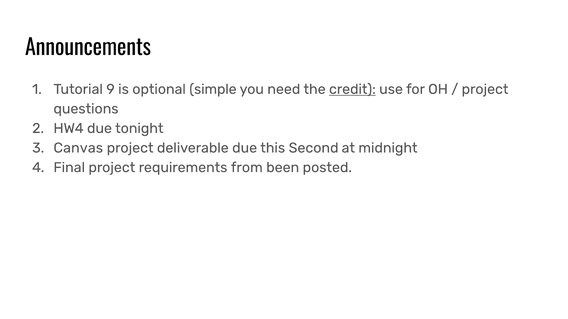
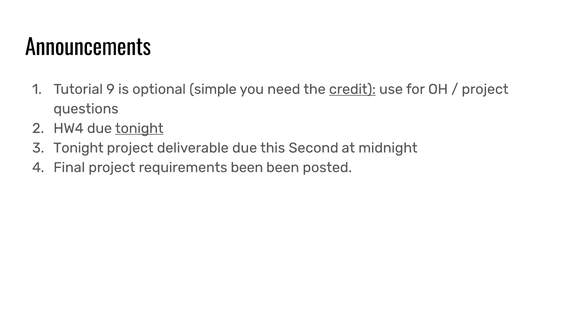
tonight underline: none -> present (139, 129)
Canvas: Canvas -> Tonight (78, 148)
requirements from: from -> been (247, 168)
